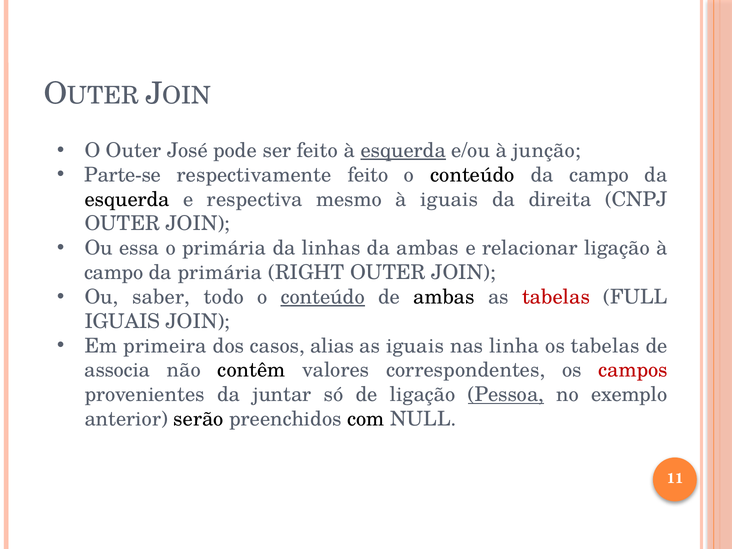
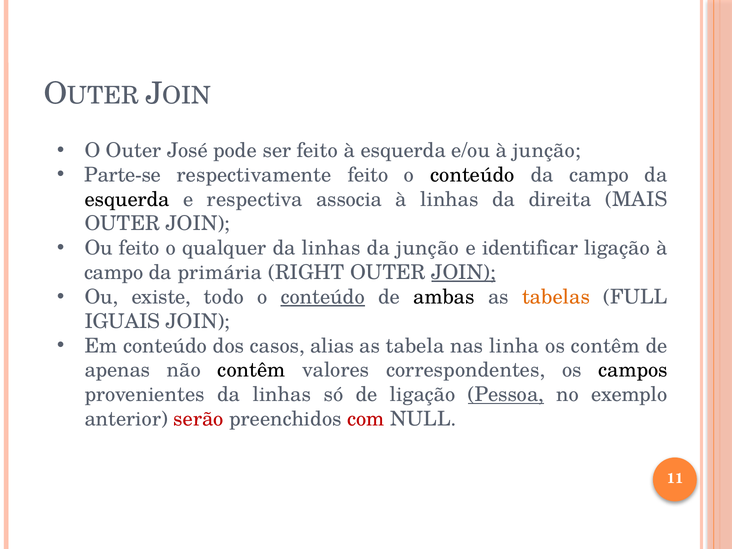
esquerda underline: present -> none (403, 151)
mesmo: mesmo -> associa (349, 199)
à iguais: iguais -> linhas (449, 199)
CNPJ: CNPJ -> MAIS (636, 199)
Ou essa: essa -> feito (139, 248)
o primária: primária -> qualquer (224, 248)
da ambas: ambas -> junção (428, 248)
relacionar: relacionar -> identificar (530, 248)
JOIN underline: none -> present (463, 273)
saber: saber -> existe (161, 297)
tabelas colour: red -> orange (556, 297)
Em primeira: primeira -> conteúdo (165, 346)
as iguais: iguais -> tabela (415, 346)
os tabelas: tabelas -> contêm (605, 346)
associa: associa -> apenas (117, 370)
campos colour: red -> black (633, 370)
provenientes da juntar: juntar -> linhas (282, 395)
serão colour: black -> red (199, 419)
com colour: black -> red (366, 419)
